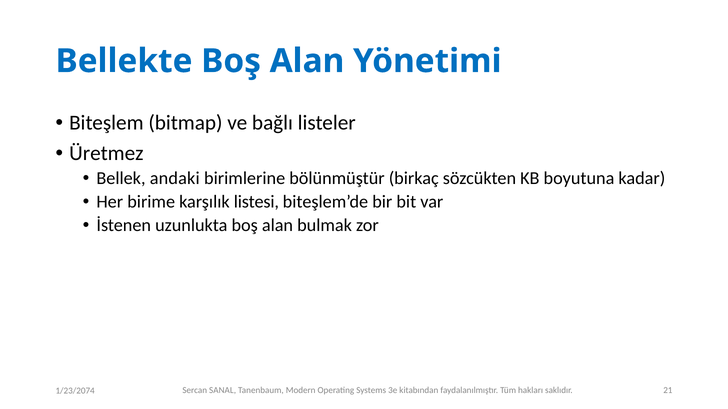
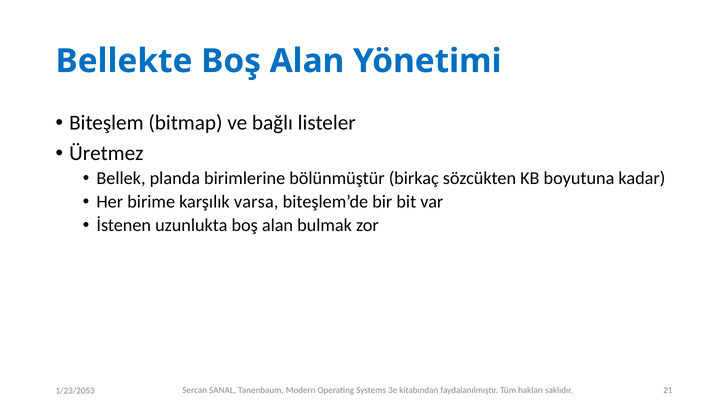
andaki: andaki -> planda (175, 179)
listesi: listesi -> varsa (256, 202)
1/23/2074: 1/23/2074 -> 1/23/2053 (75, 391)
